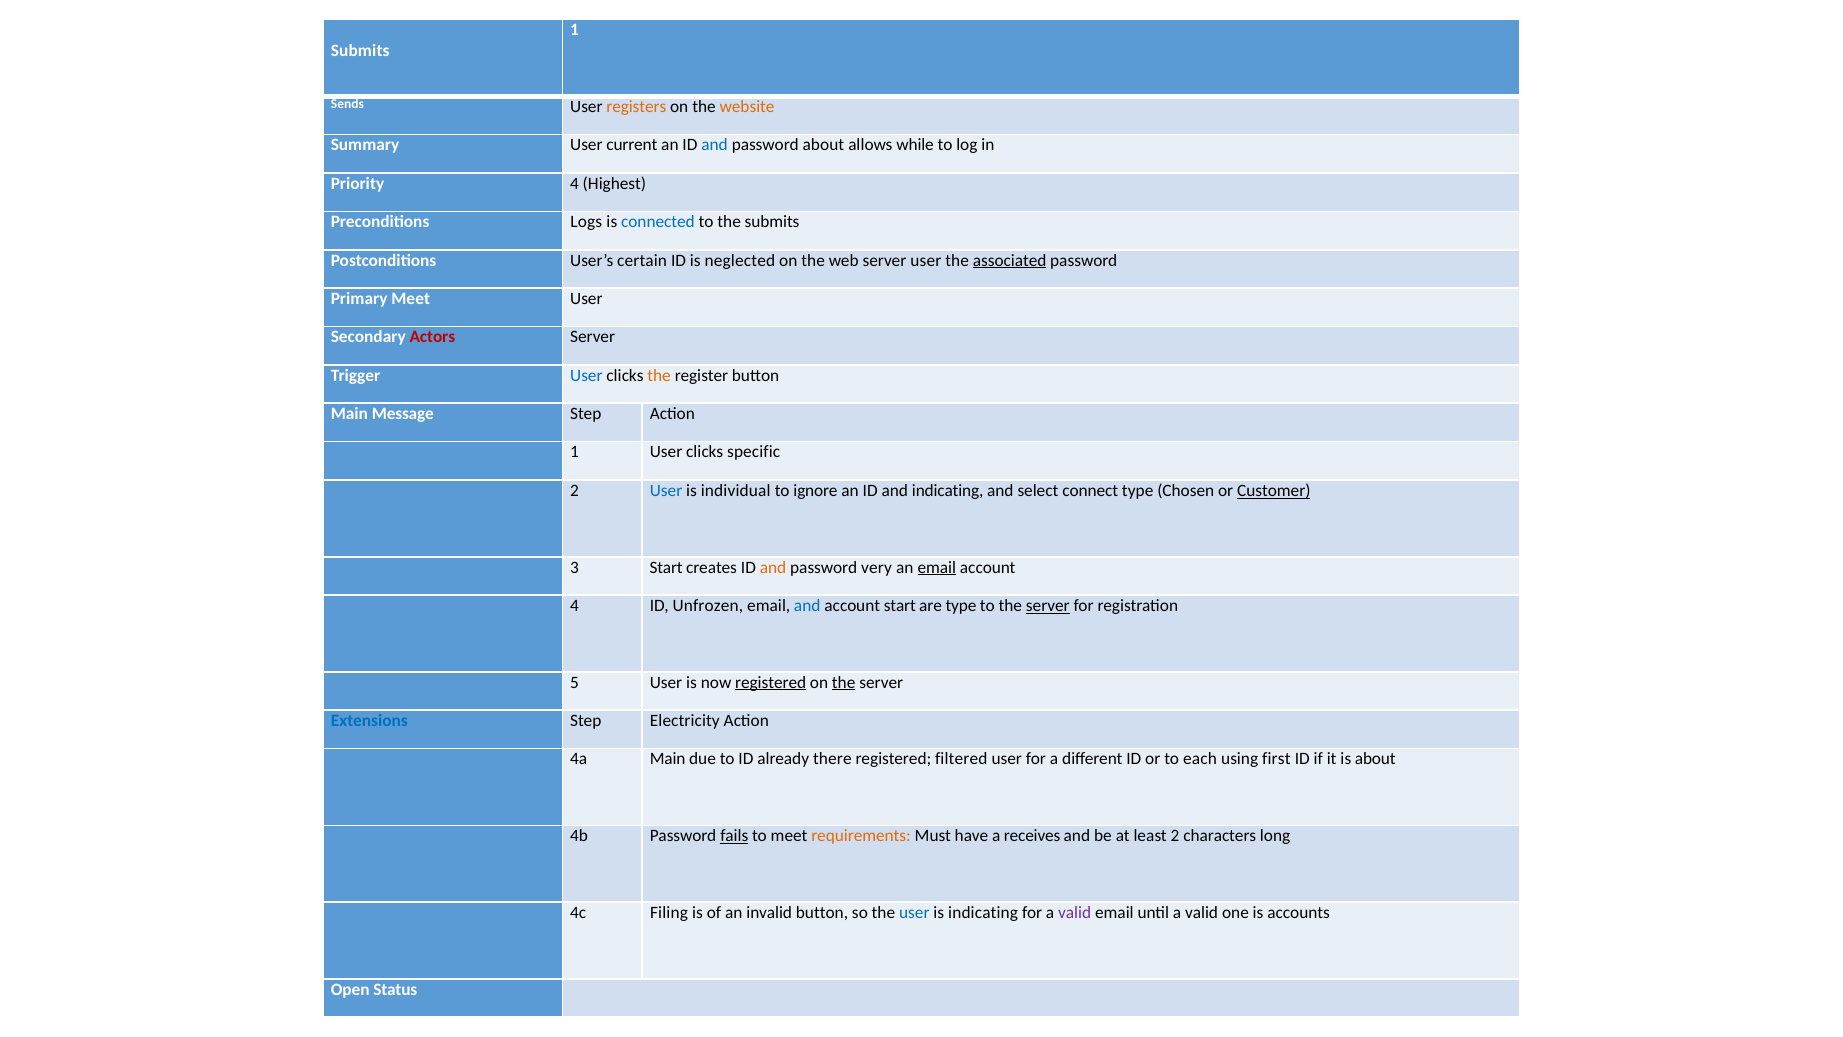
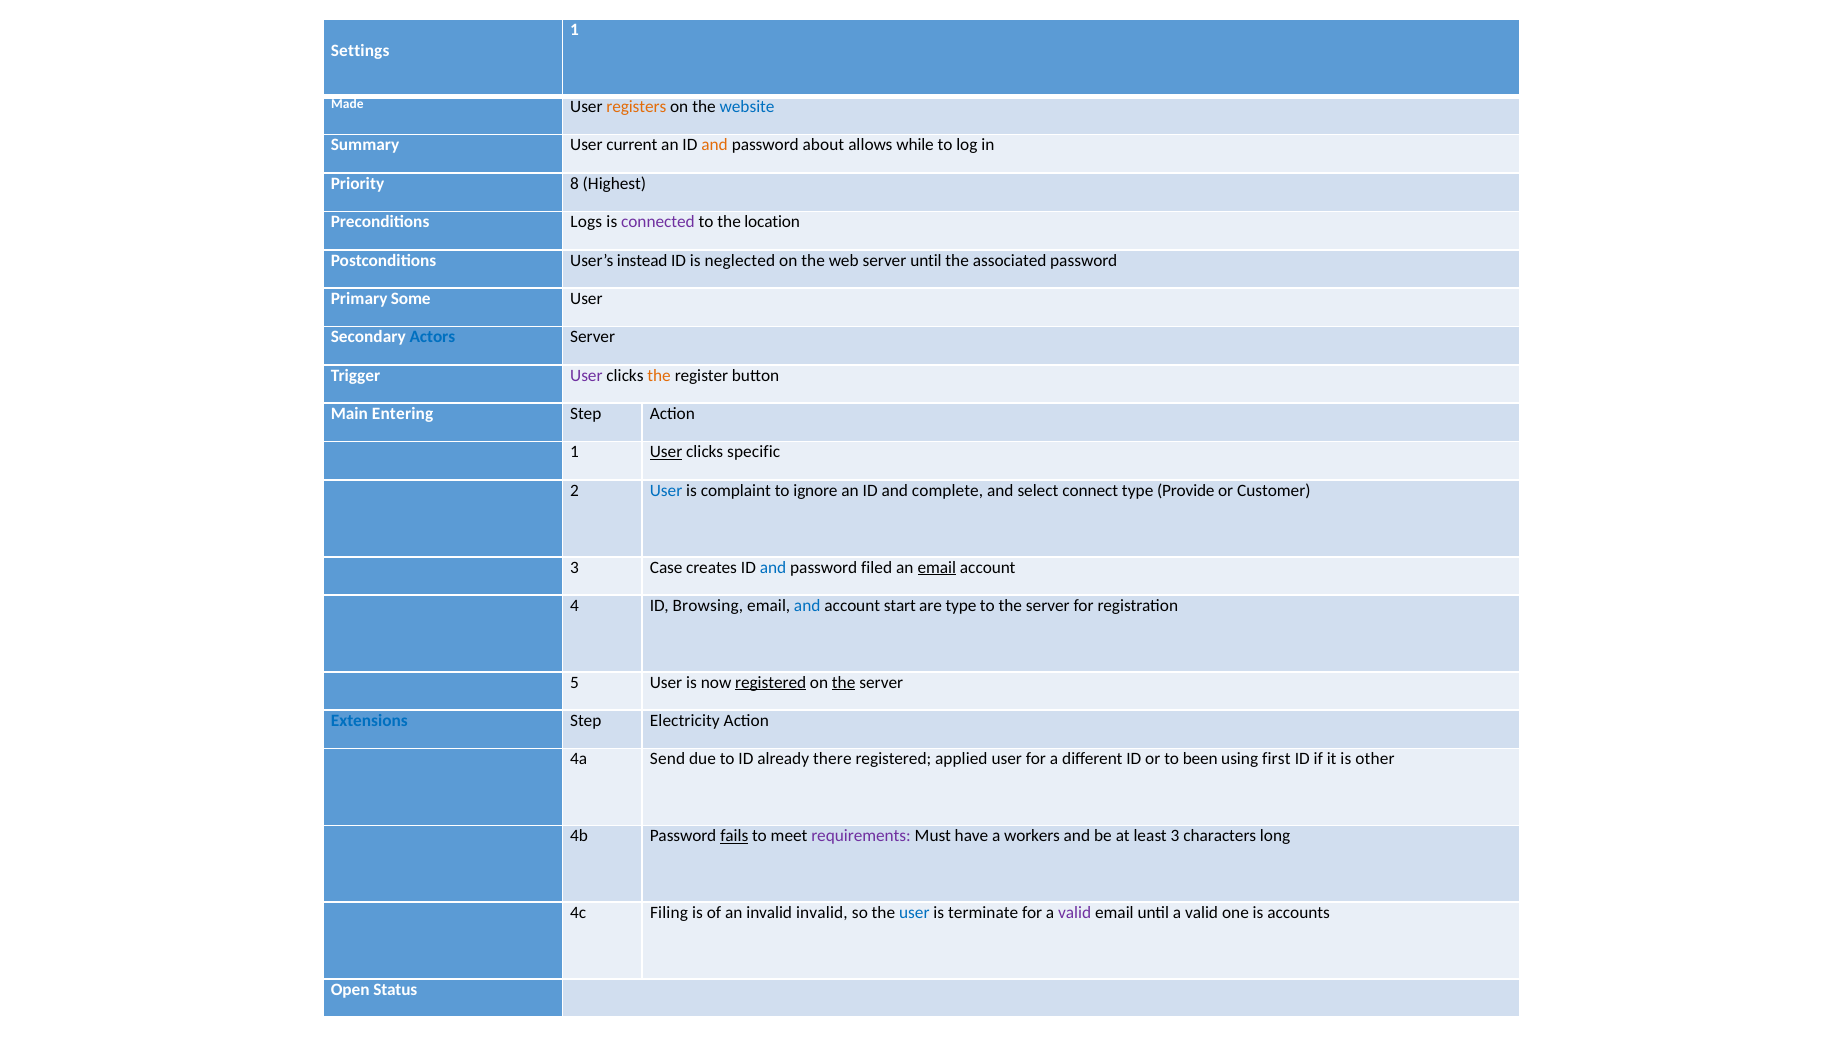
Submits: Submits -> Settings (360, 51)
Sends: Sends -> Made (347, 104)
website colour: orange -> blue (747, 107)
and colour: blue -> orange (715, 145)
Priority 4: 4 -> 8 (575, 184)
connected colour: blue -> purple (658, 222)
the submits: submits -> location (772, 222)
certain: certain -> instead (642, 260)
server user: user -> until (926, 260)
associated underline: present -> none (1010, 260)
Primary Meet: Meet -> Some (411, 299)
Actors colour: red -> blue (432, 337)
User colour: blue -> purple (586, 375)
Message: Message -> Entering (403, 414)
User underline: none -> present (666, 452)
individual: individual -> complaint (736, 490)
and indicating: indicating -> complete (948, 490)
Chosen: Chosen -> Provide (1186, 490)
Customer underline: present -> none (1274, 490)
3 Start: Start -> Case (666, 567)
and colour: orange -> blue (773, 567)
very: very -> filed (877, 567)
Unfrozen: Unfrozen -> Browsing (708, 606)
server underline: present -> none (1048, 606)
4a Main: Main -> Send (668, 759)
filtered: filtered -> applied (961, 759)
each: each -> been (1200, 759)
is about: about -> other (1375, 759)
requirements colour: orange -> purple (861, 836)
receives: receives -> workers (1032, 836)
least 2: 2 -> 3 (1175, 836)
invalid button: button -> invalid (822, 912)
is indicating: indicating -> terminate (983, 912)
